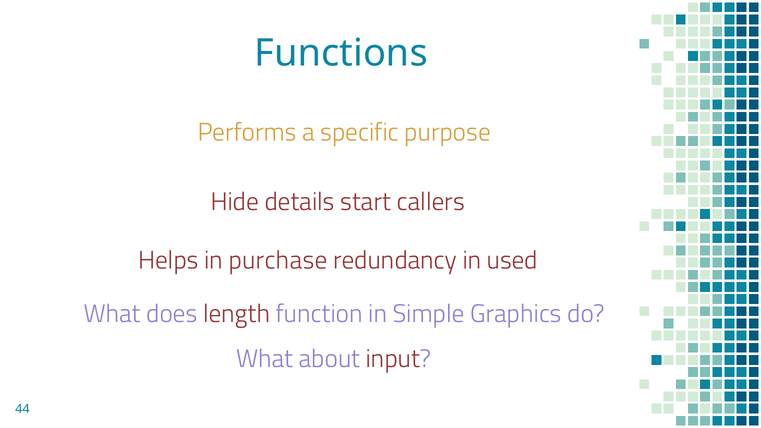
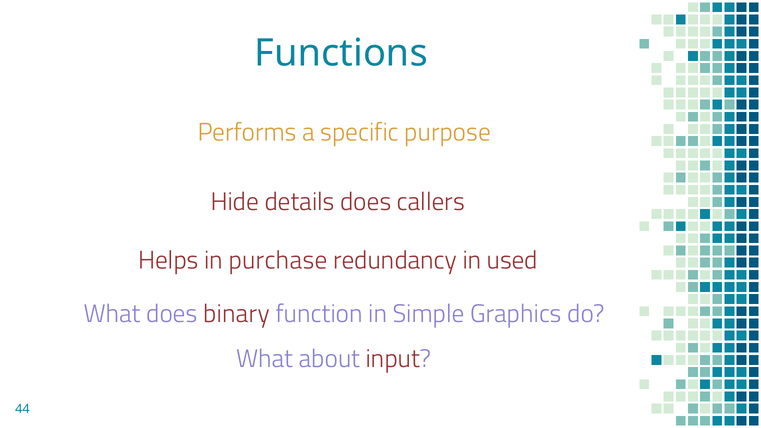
details start: start -> does (366, 202)
length: length -> binary (236, 314)
